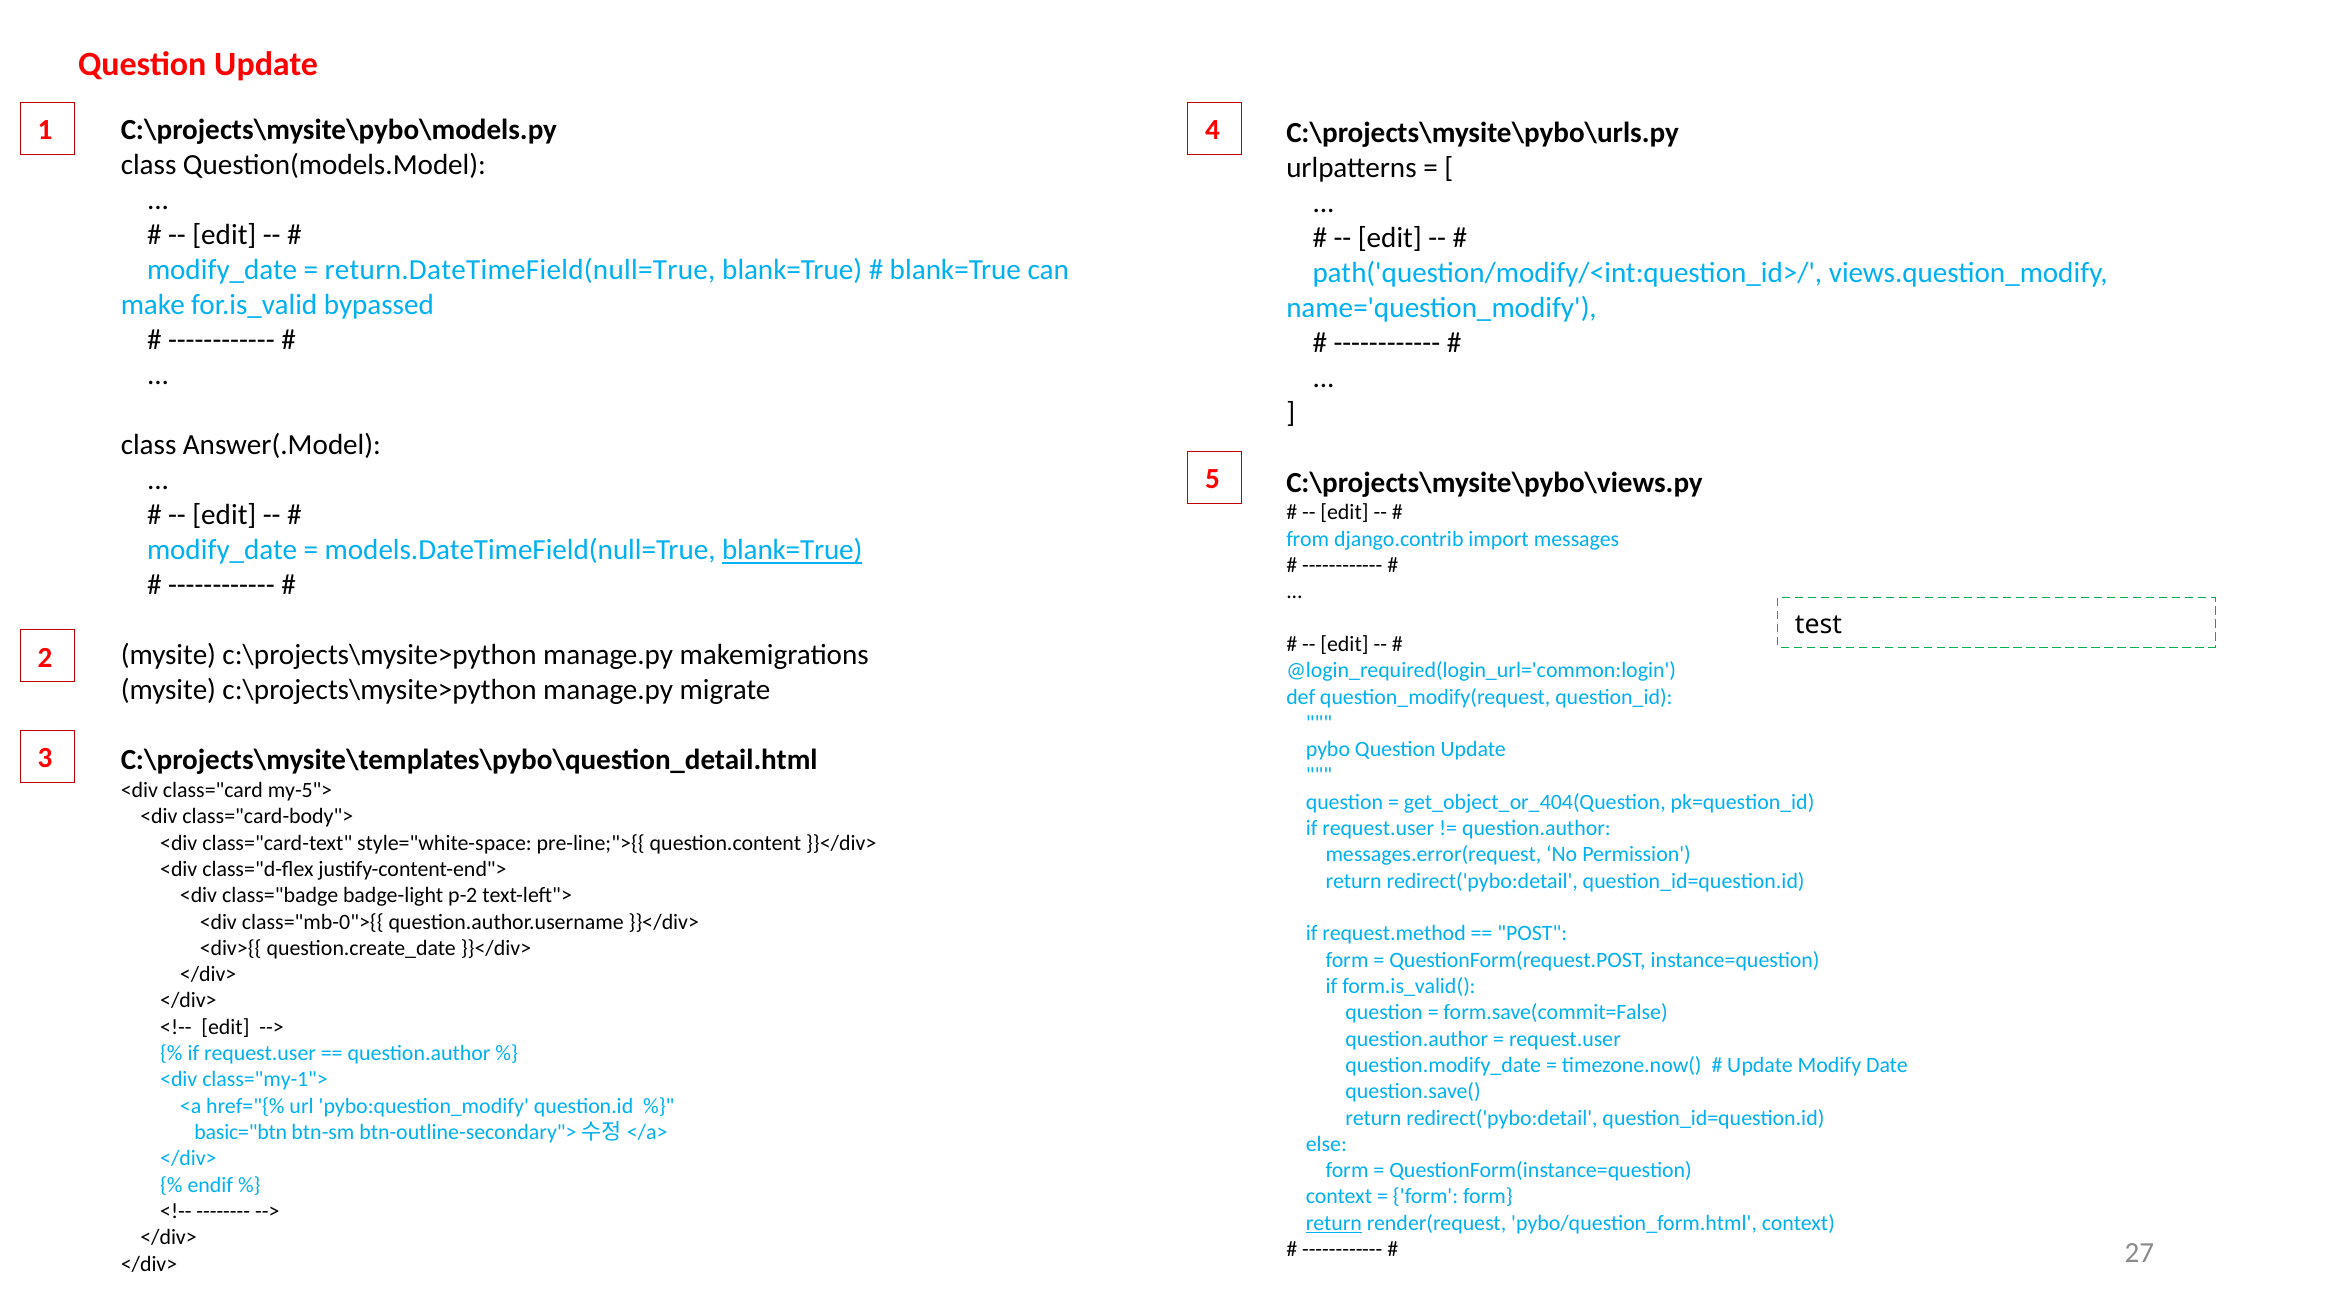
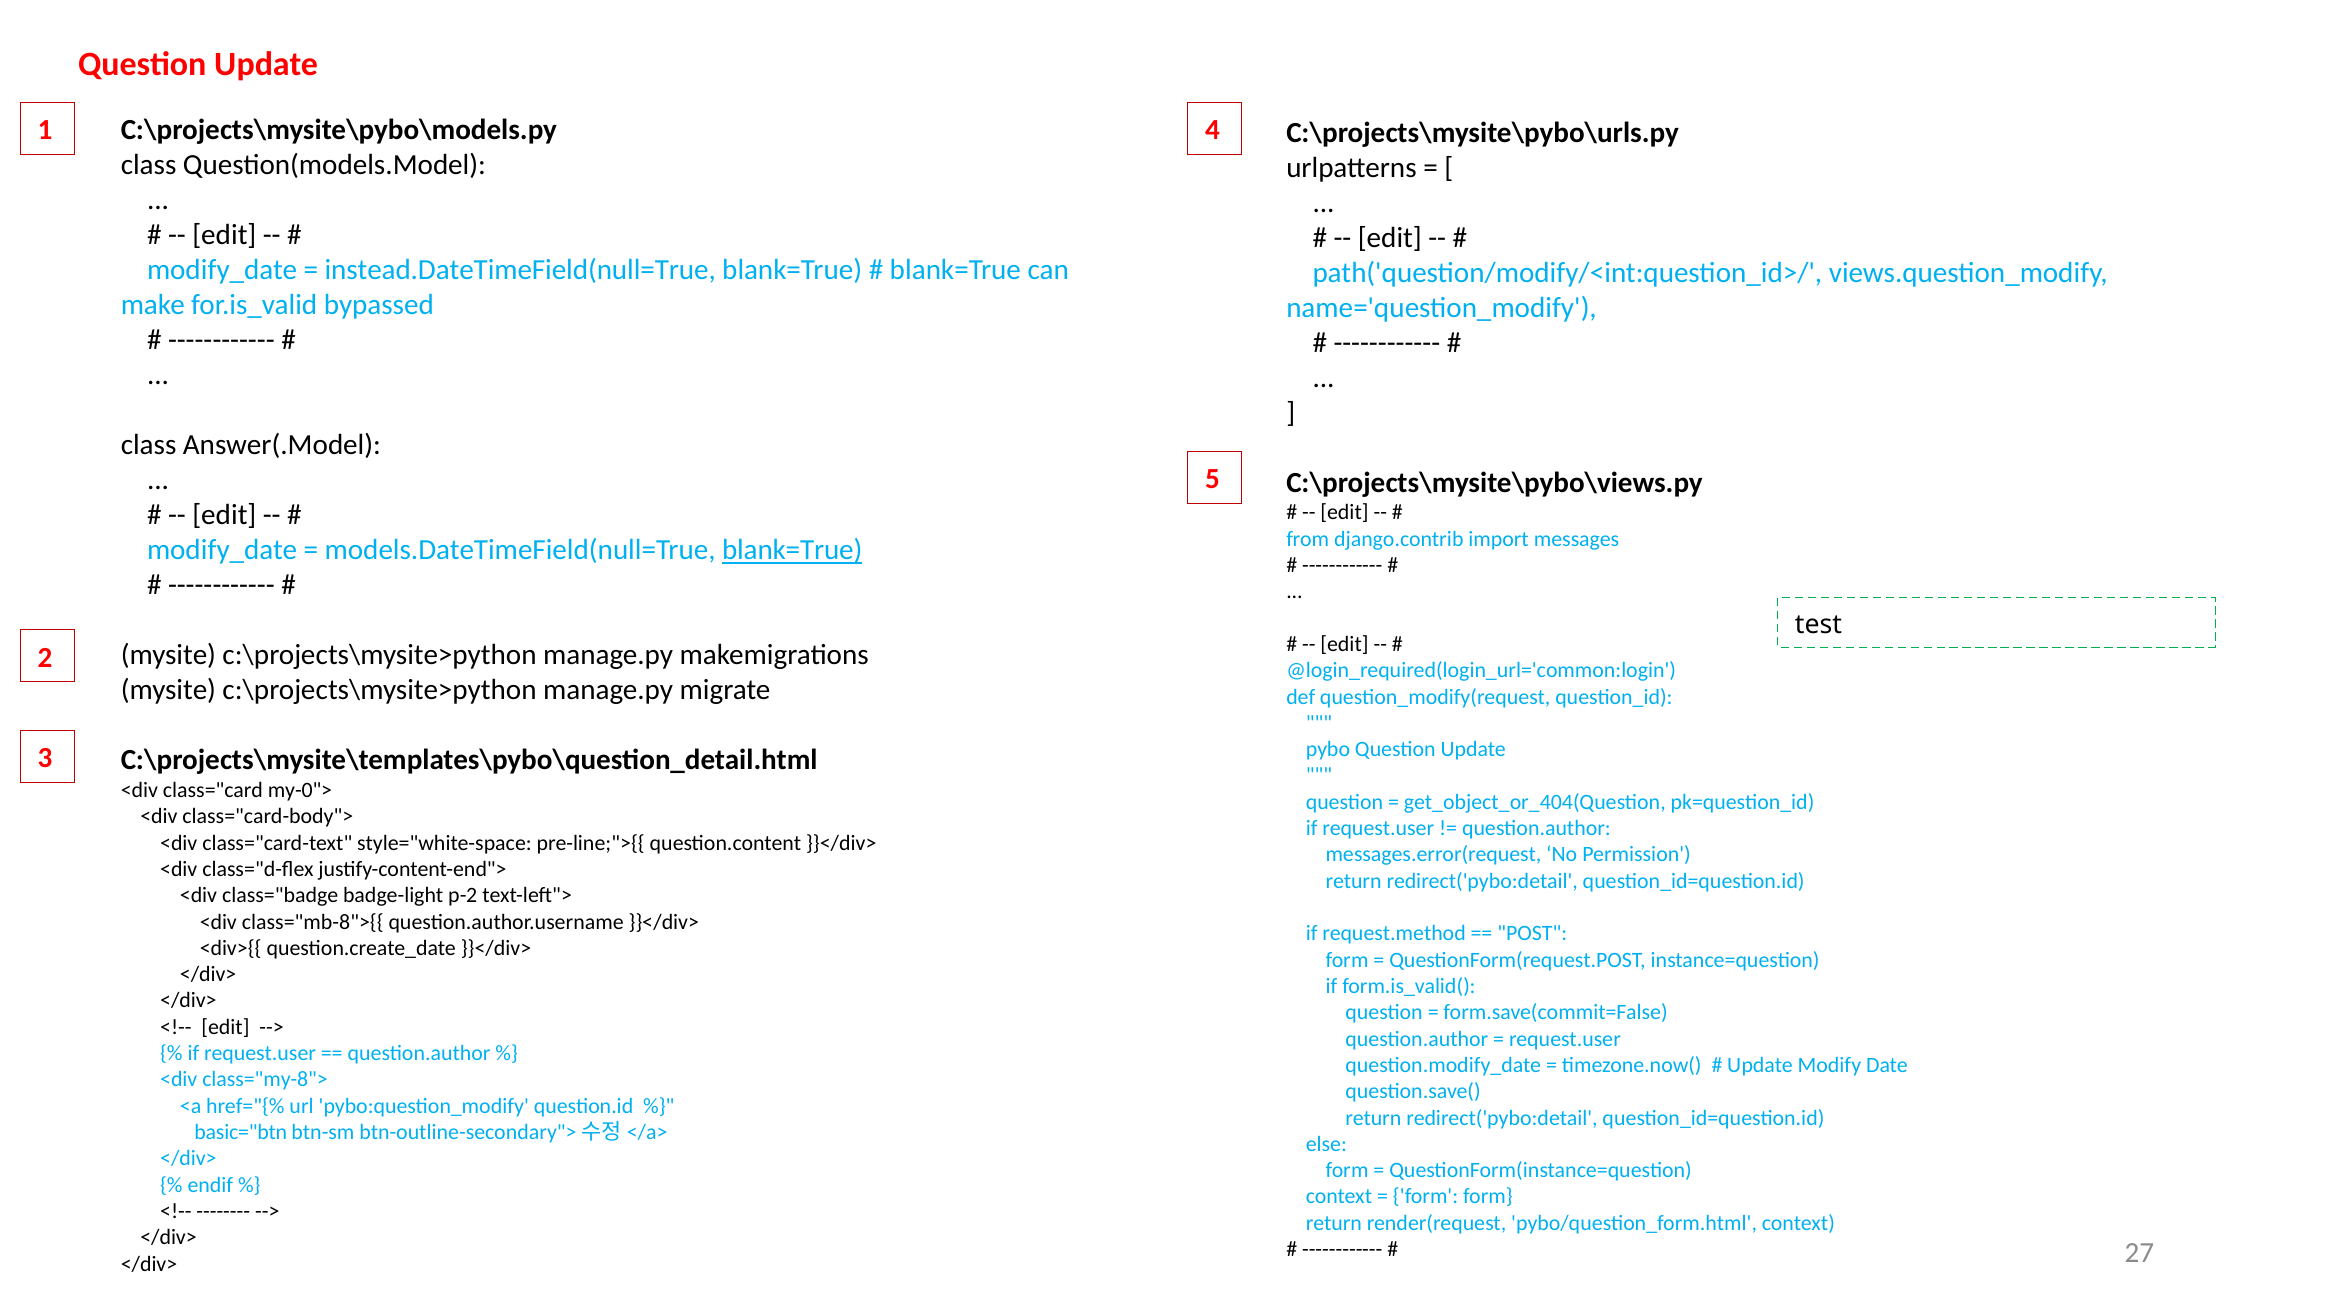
return.DateTimeField(null=True: return.DateTimeField(null=True -> instead.DateTimeField(null=True (520, 270)
my-5">: my-5"> -> my-0"> (300, 790)
class="mb-0">{{: class="mb-0">{{ -> class="mb-8">{{ (313, 922)
class="my-1">: class="my-1"> -> class="my-8"> (265, 1079)
return underline: present -> none (1334, 1223)
